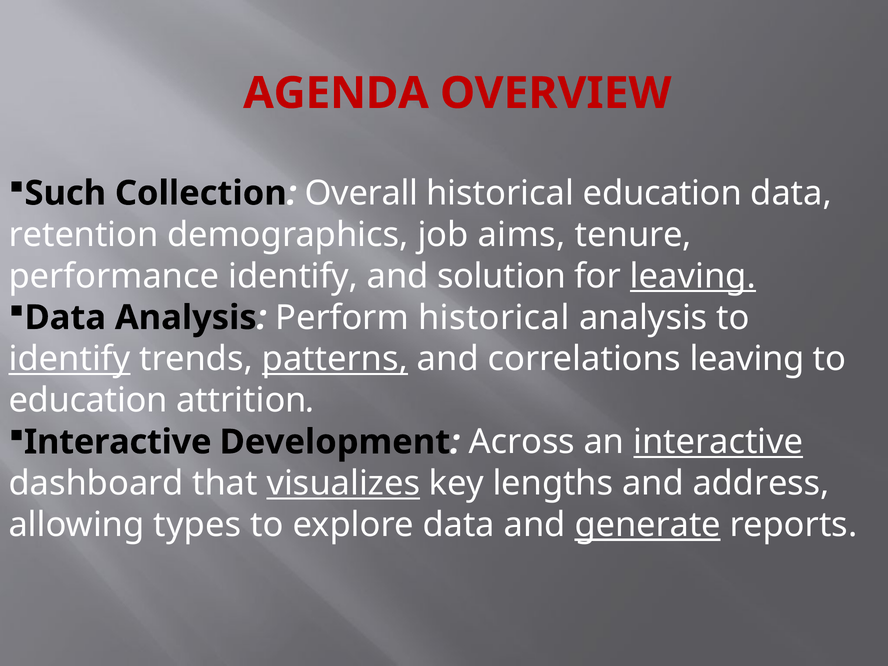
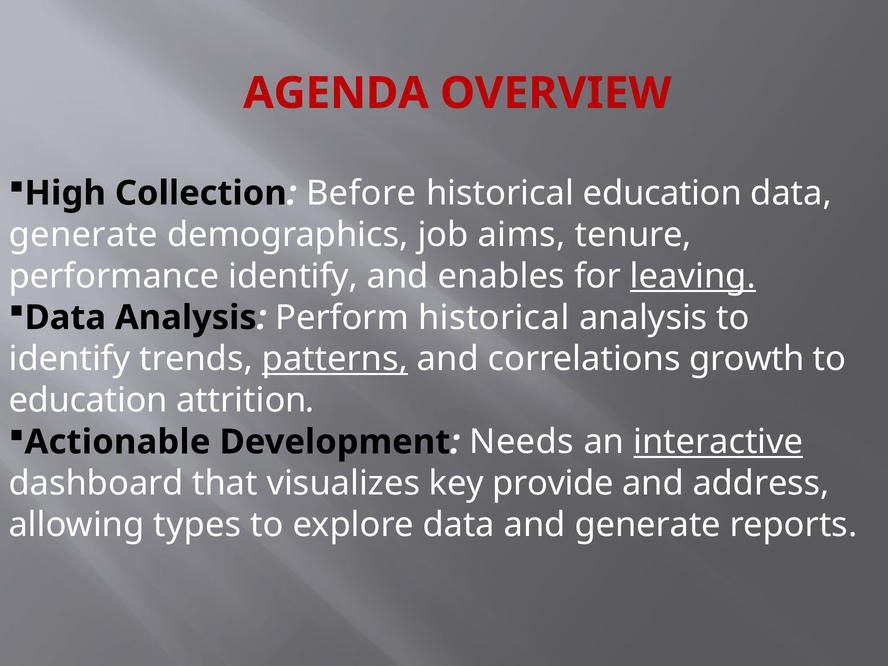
Such: Such -> High (65, 193)
Overall: Overall -> Before (361, 193)
retention: retention -> generate (83, 235)
solution: solution -> enables (501, 276)
identify underline: present -> none (70, 359)
correlations leaving: leaving -> growth (747, 359)
Interactive: Interactive -> Actionable (117, 442)
Across: Across -> Needs (522, 442)
visualizes underline: present -> none (343, 483)
lengths: lengths -> provide (553, 483)
generate underline: present -> none (648, 525)
